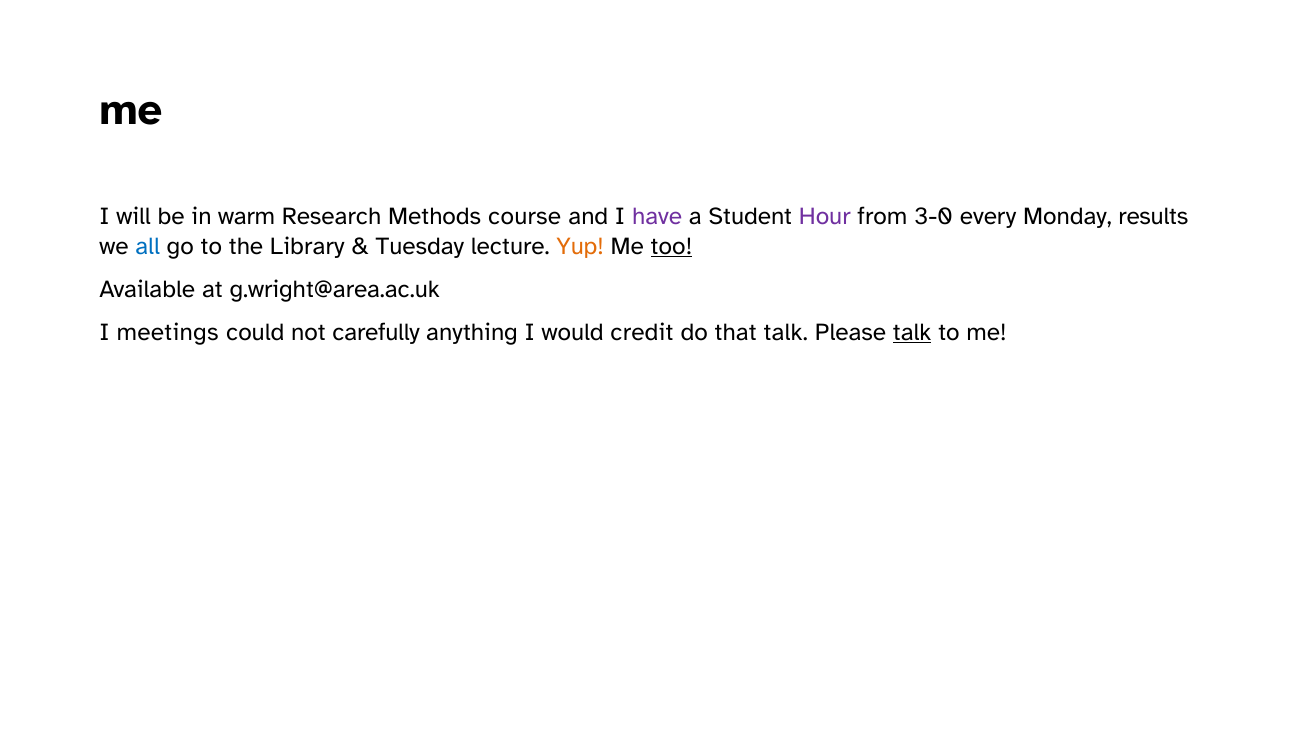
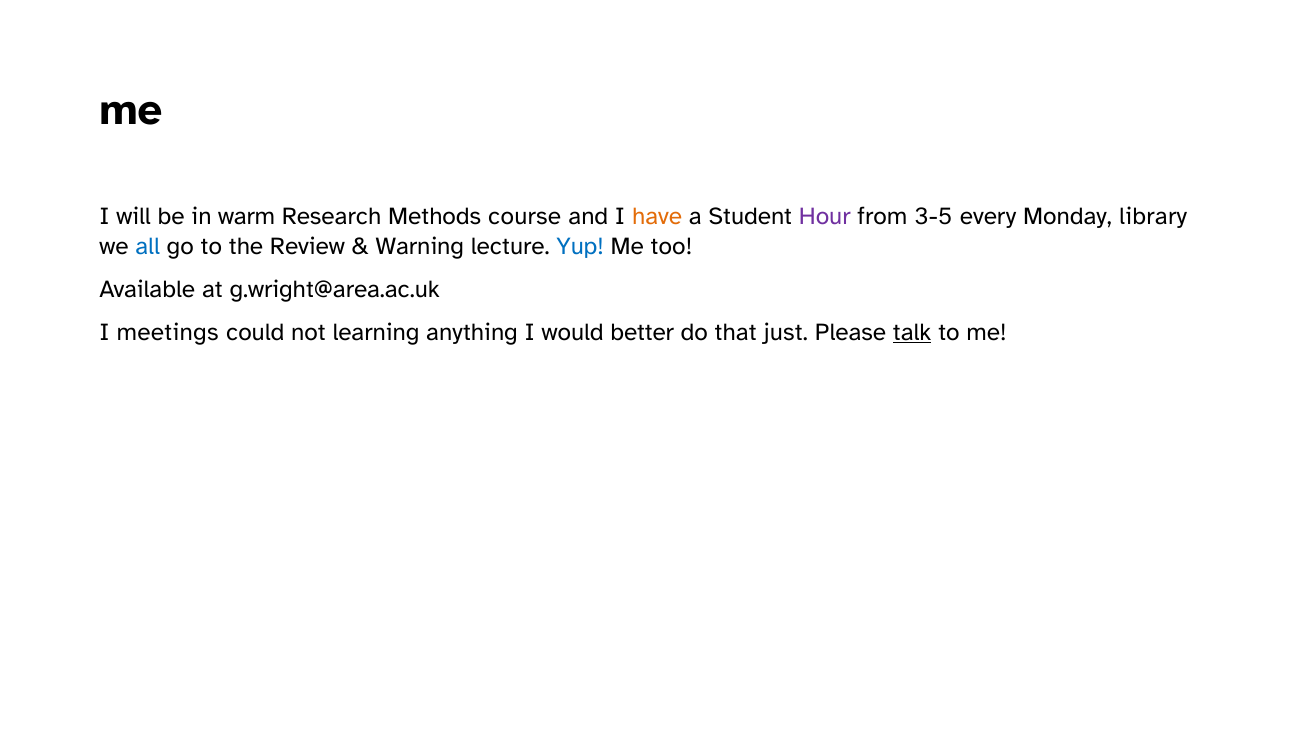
have colour: purple -> orange (657, 217)
3-0: 3-0 -> 3-5 (934, 217)
results: results -> library (1153, 217)
Library: Library -> Review (307, 246)
Tuesday: Tuesday -> Warning (420, 246)
Yup colour: orange -> blue (580, 246)
too underline: present -> none (672, 246)
carefully: carefully -> learning (376, 332)
credit: credit -> better (642, 332)
that talk: talk -> just (786, 332)
